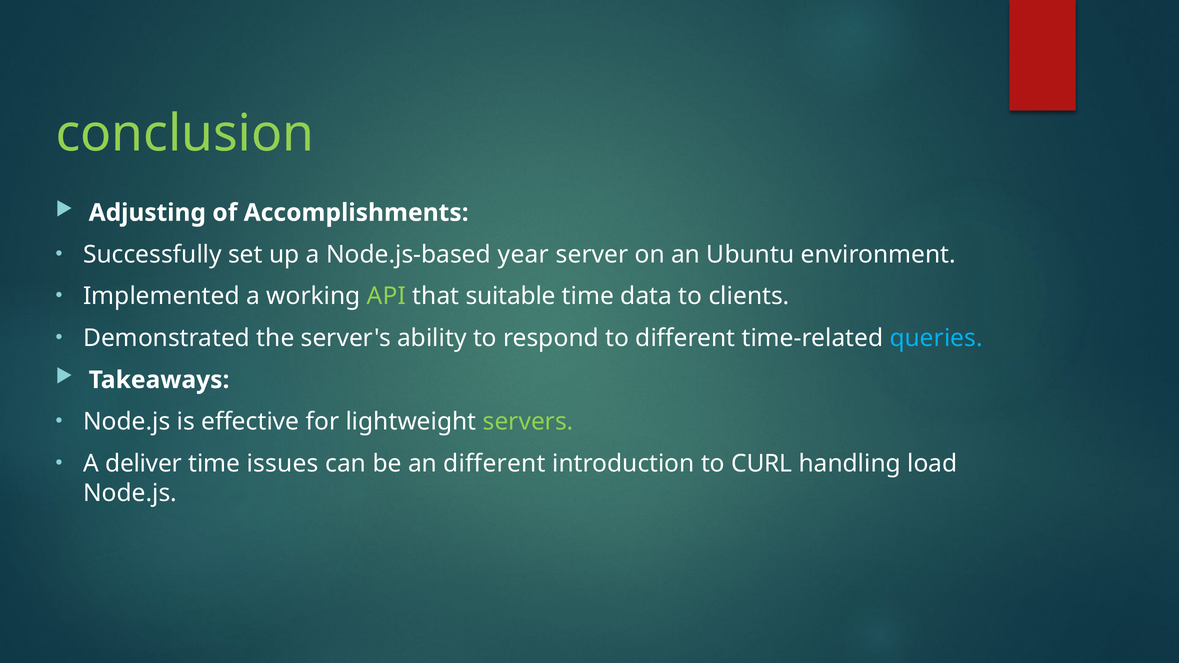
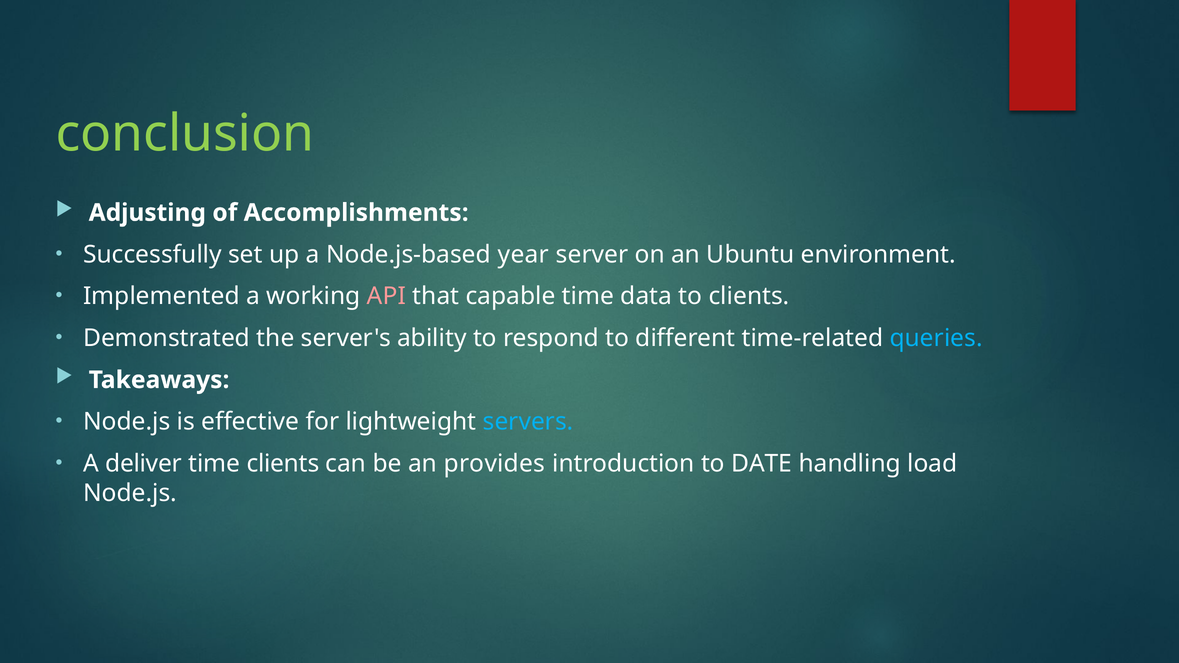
API colour: light green -> pink (386, 296)
suitable: suitable -> capable (511, 296)
servers colour: light green -> light blue (528, 422)
time issues: issues -> clients (283, 464)
an different: different -> provides (494, 464)
CURL: CURL -> DATE (762, 464)
